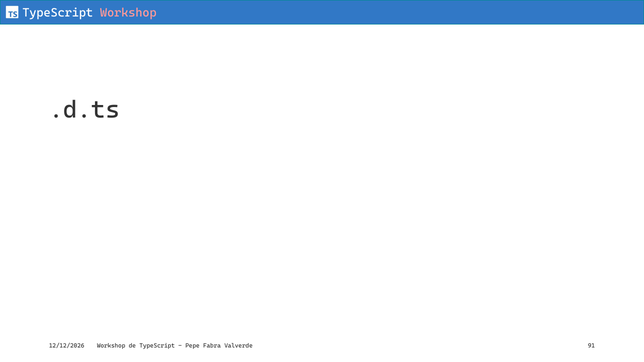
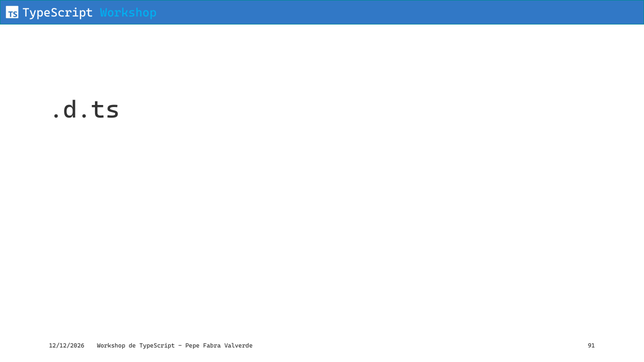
Workshop colour: pink -> light blue (128, 13)
